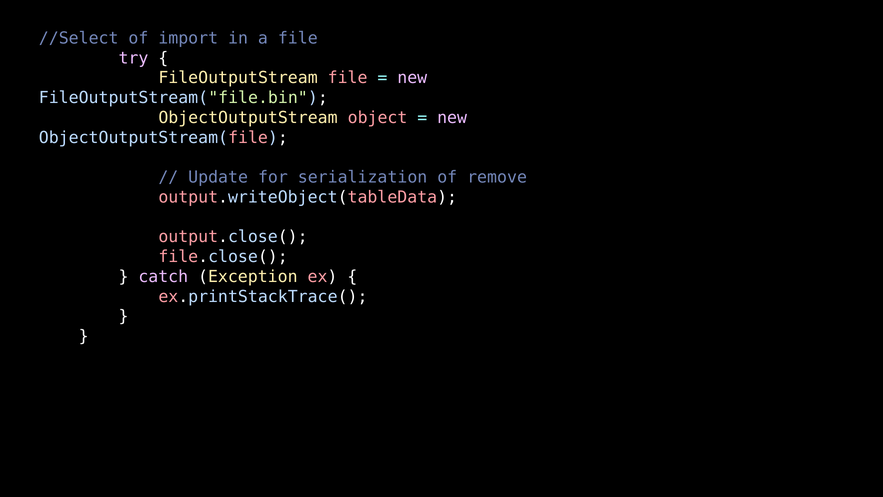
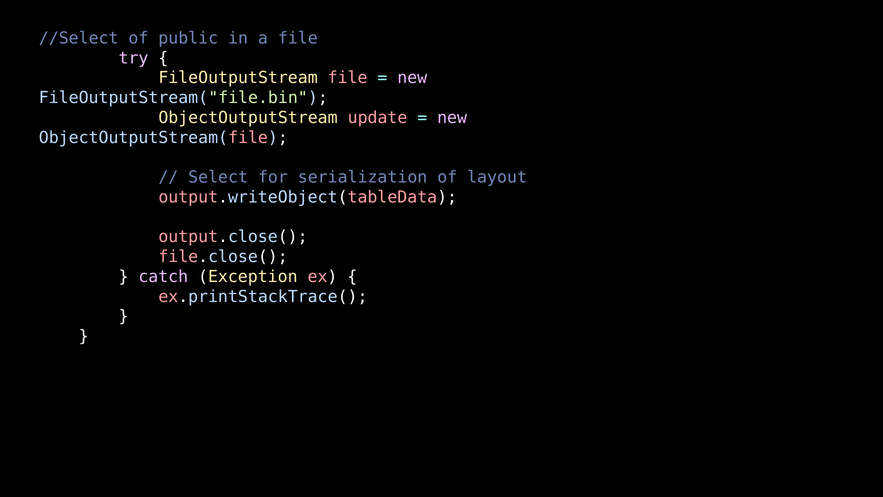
import: import -> public (188, 38)
object: object -> update (378, 118)
Update: Update -> Select (218, 177)
remove: remove -> layout (497, 177)
